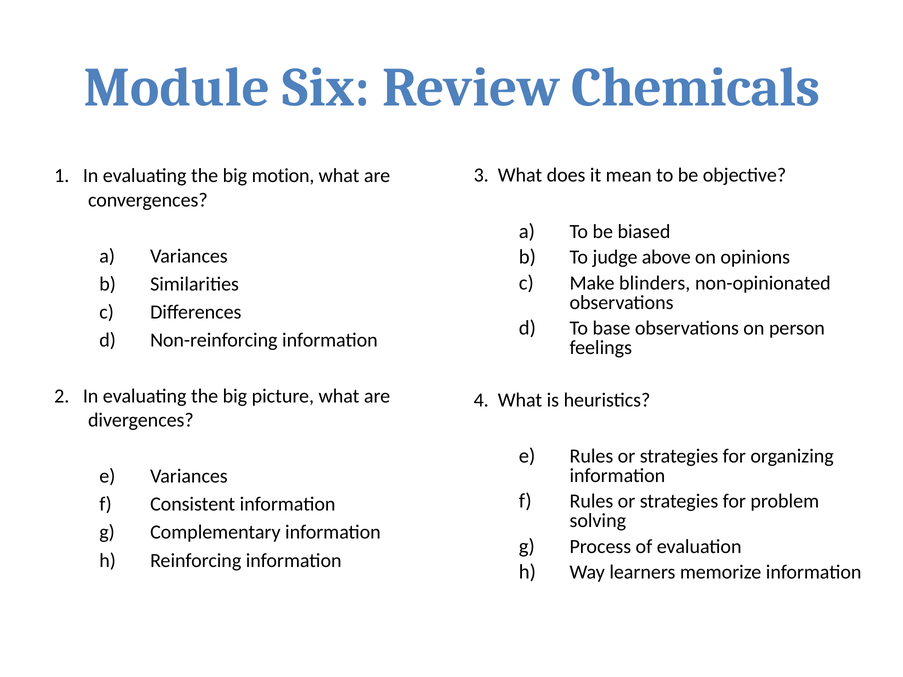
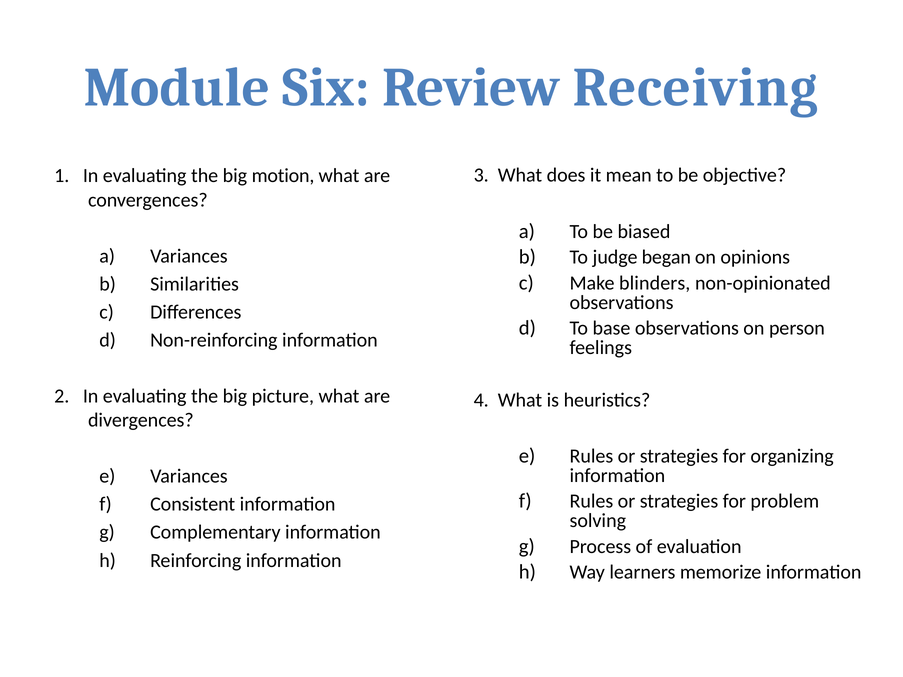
Chemicals: Chemicals -> Receiving (695, 87)
above: above -> began (666, 257)
